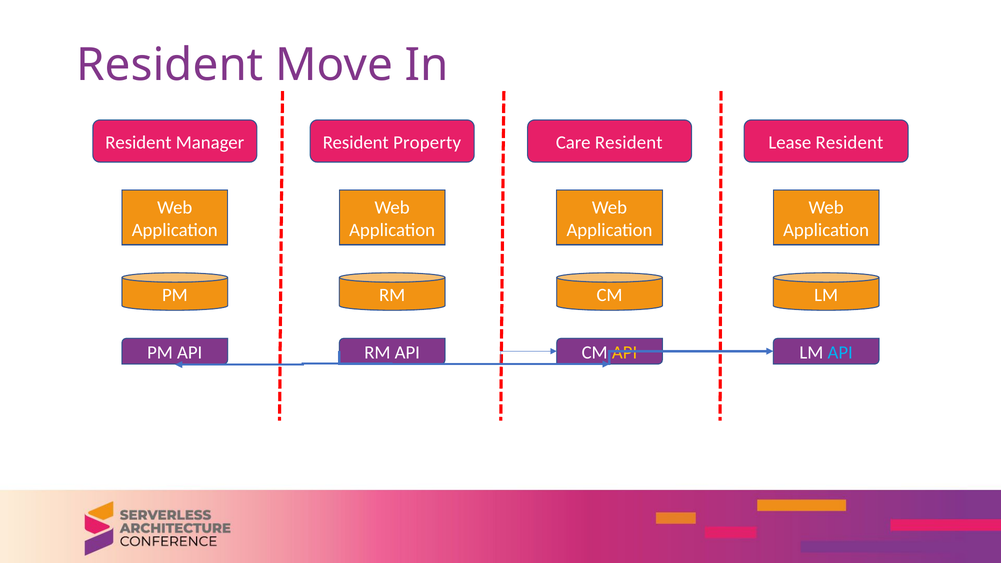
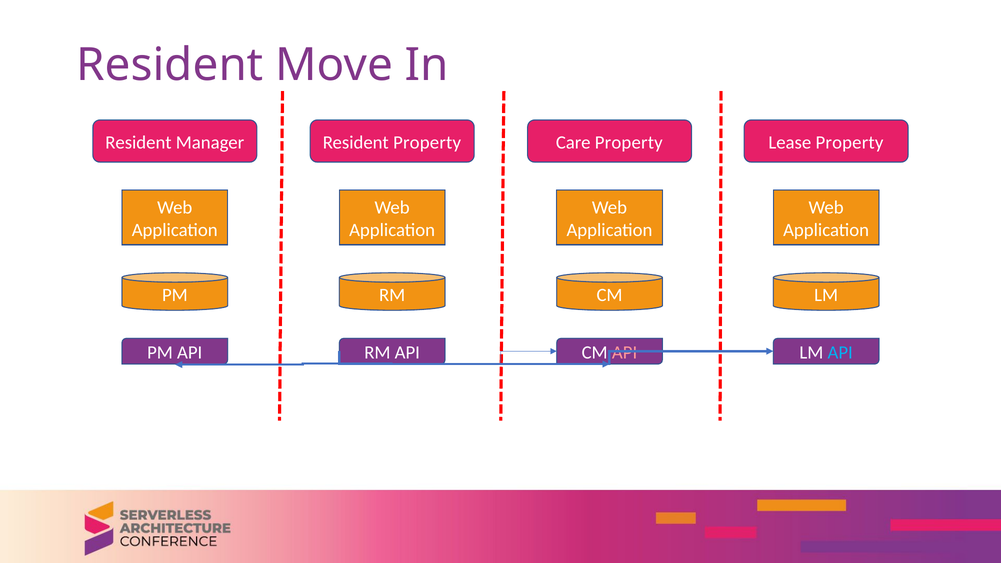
Care Resident: Resident -> Property (629, 142)
Lease Resident: Resident -> Property (849, 142)
API colour: yellow -> pink (625, 353)
